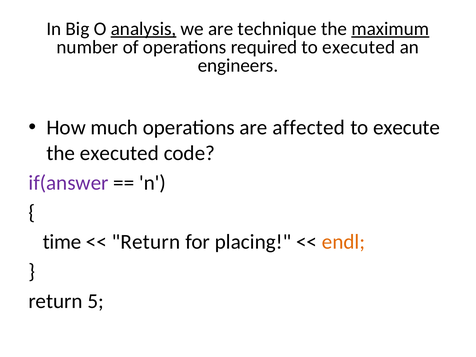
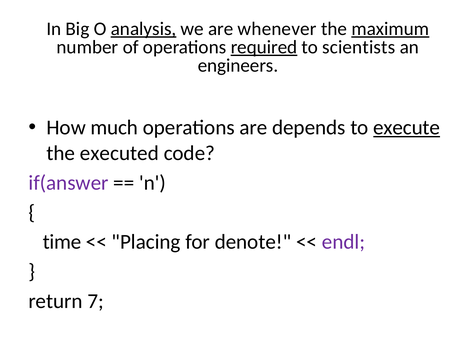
technique: technique -> whenever (277, 29)
required underline: none -> present (264, 47)
to executed: executed -> scientists (359, 47)
affected: affected -> depends (309, 128)
execute underline: none -> present (407, 128)
Return: Return -> Placing (146, 242)
placing: placing -> denote (253, 242)
endl colour: orange -> purple (344, 242)
5: 5 -> 7 (96, 301)
